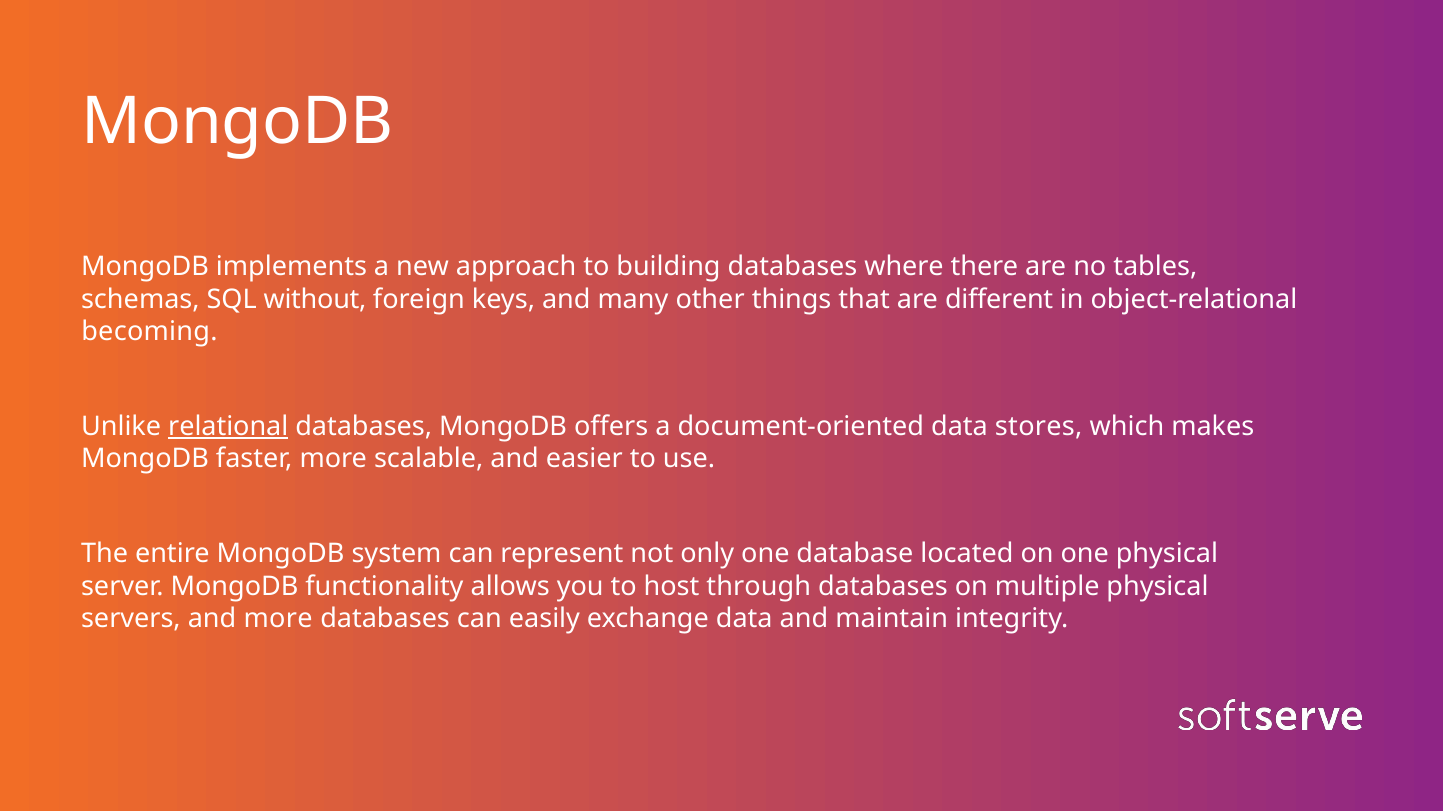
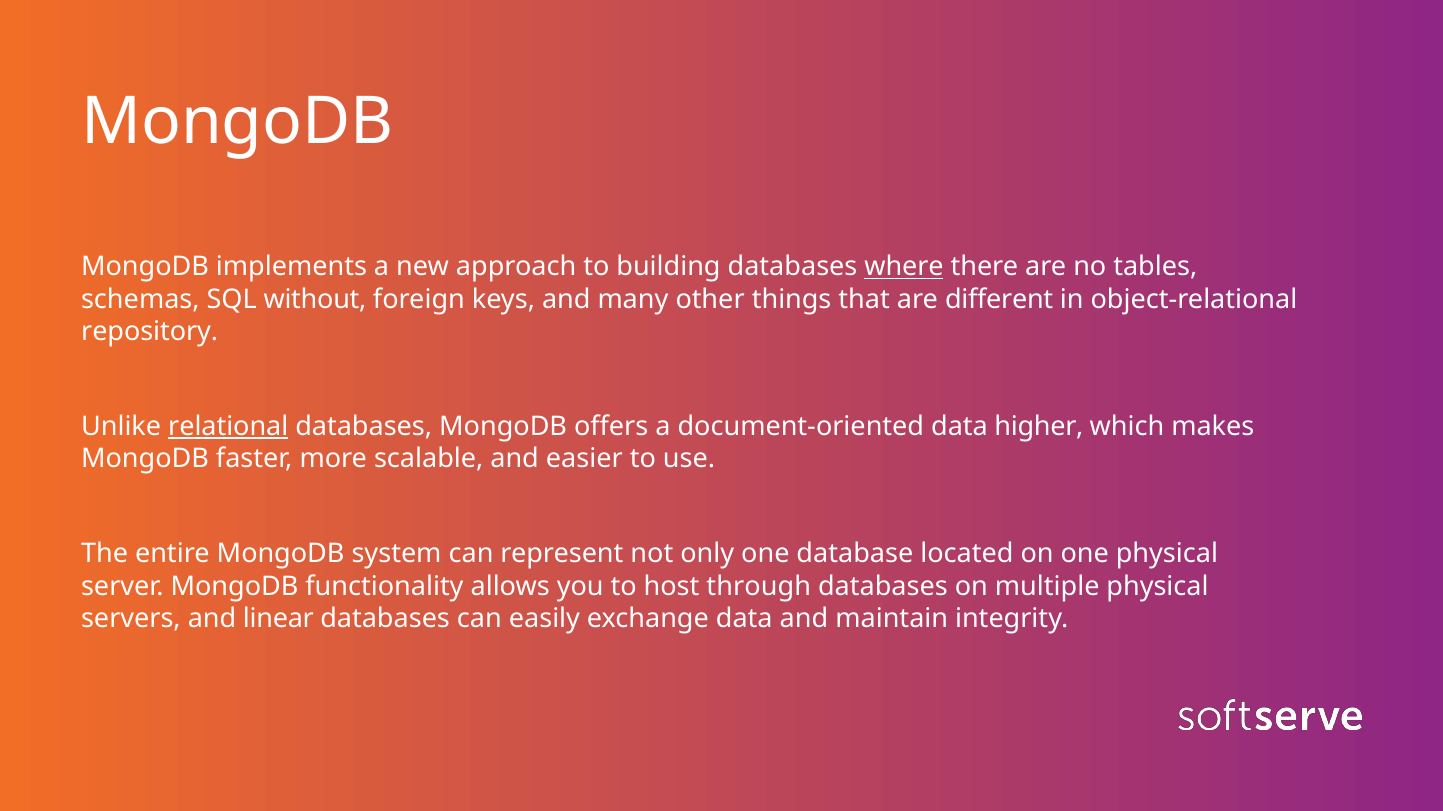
where underline: none -> present (904, 267)
becoming: becoming -> repository (150, 332)
stores: stores -> higher (1039, 427)
and more: more -> linear (278, 619)
